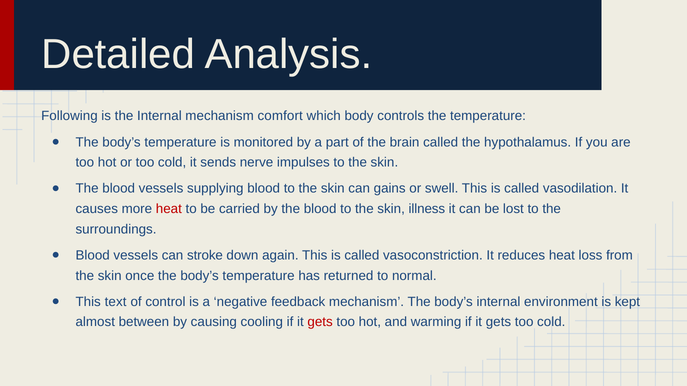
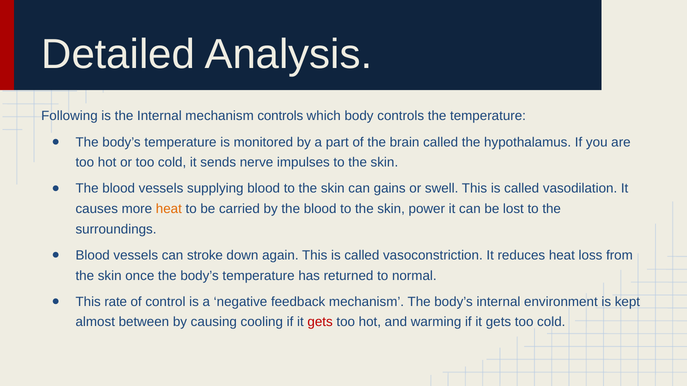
mechanism comfort: comfort -> controls (280, 116)
heat colour: red -> orange (169, 209)
illness: illness -> power (427, 209)
text: text -> rate (116, 302)
